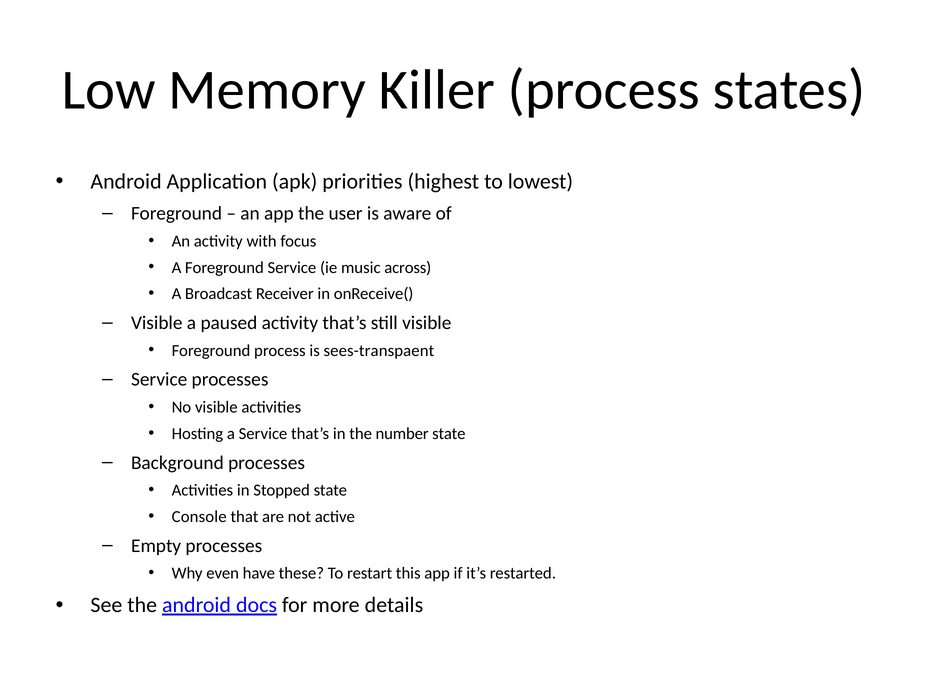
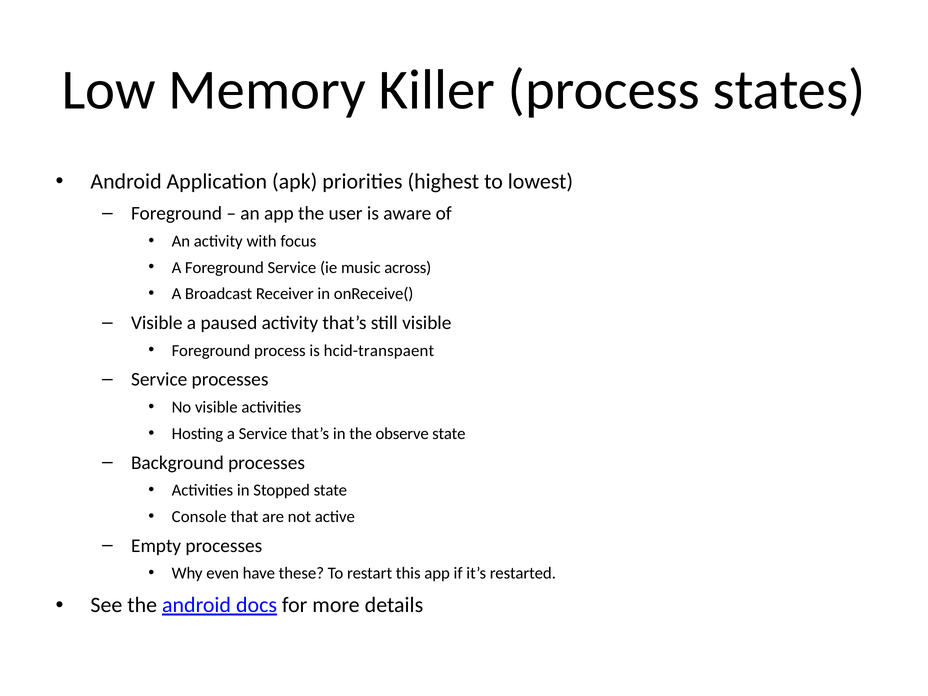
sees-transpaent: sees-transpaent -> hcid-transpaent (379, 351)
number: number -> observe (402, 434)
